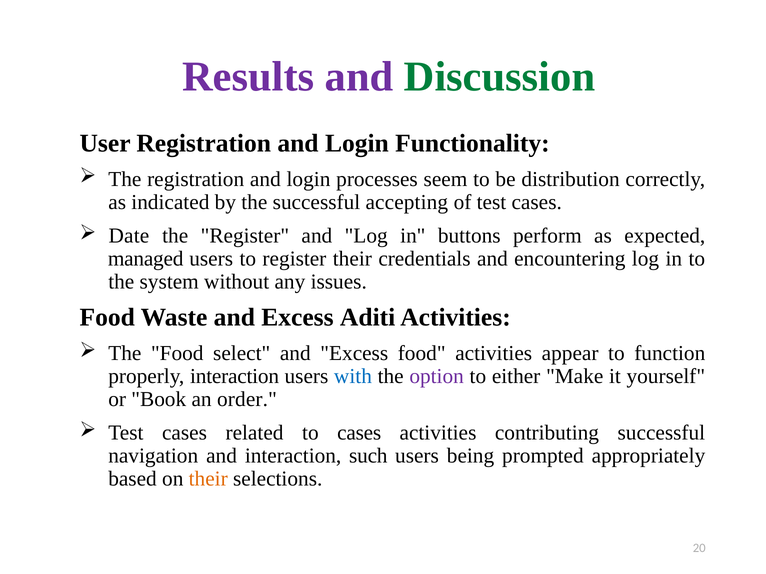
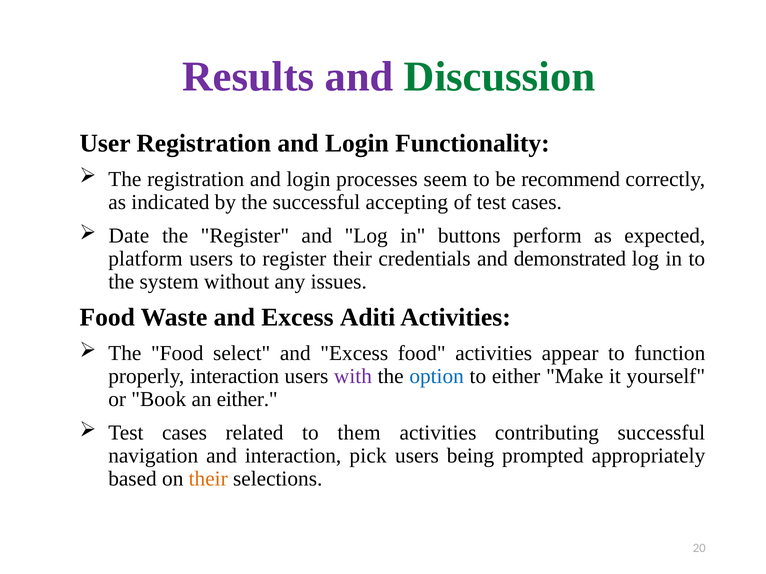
distribution: distribution -> recommend (571, 179)
managed: managed -> platform (145, 259)
encountering: encountering -> demonstrated (570, 259)
with colour: blue -> purple (353, 377)
option colour: purple -> blue (437, 377)
an order: order -> either (247, 400)
to cases: cases -> them (359, 433)
such: such -> pick (368, 456)
